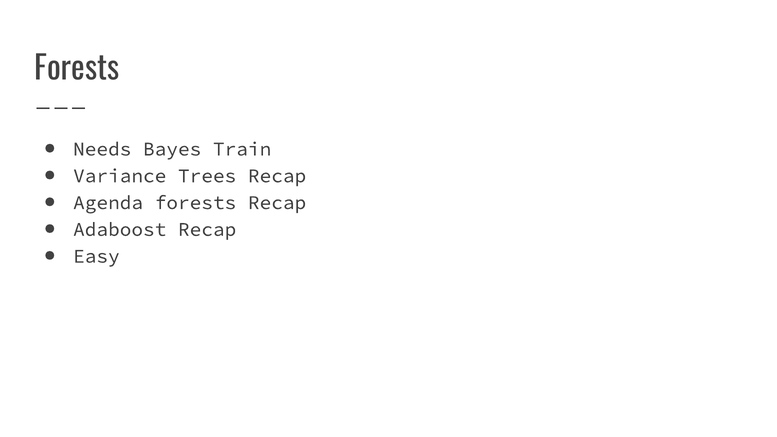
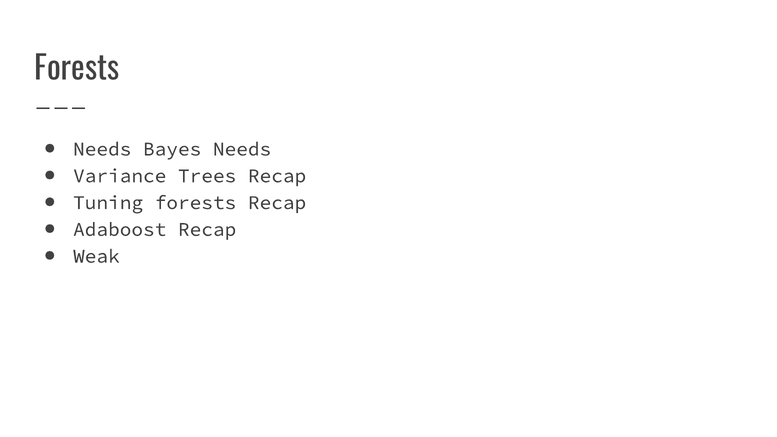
Bayes Train: Train -> Needs (242, 149)
Agenda: Agenda -> Tuning (108, 203)
Easy: Easy -> Weak (96, 256)
